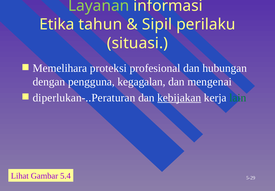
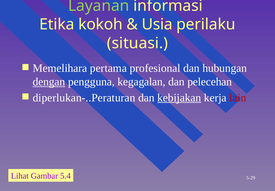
tahun: tahun -> kokoh (101, 24)
Sipil: Sipil -> Usia (157, 24)
proteksi: proteksi -> pertama (108, 68)
dengan underline: none -> present (49, 82)
mengenai: mengenai -> pelecehan (210, 82)
lain colour: green -> red (238, 97)
